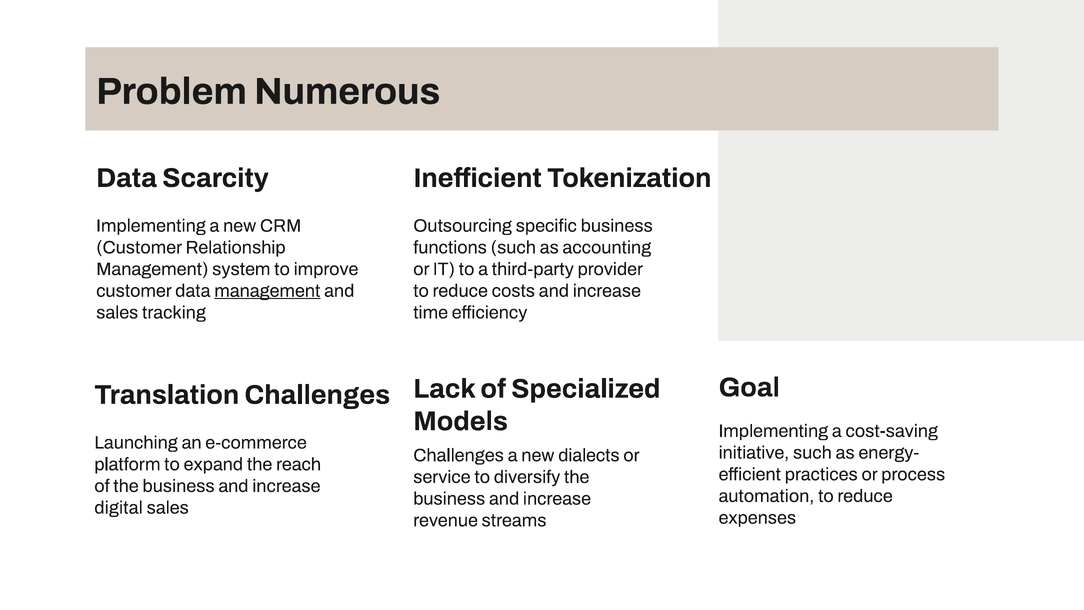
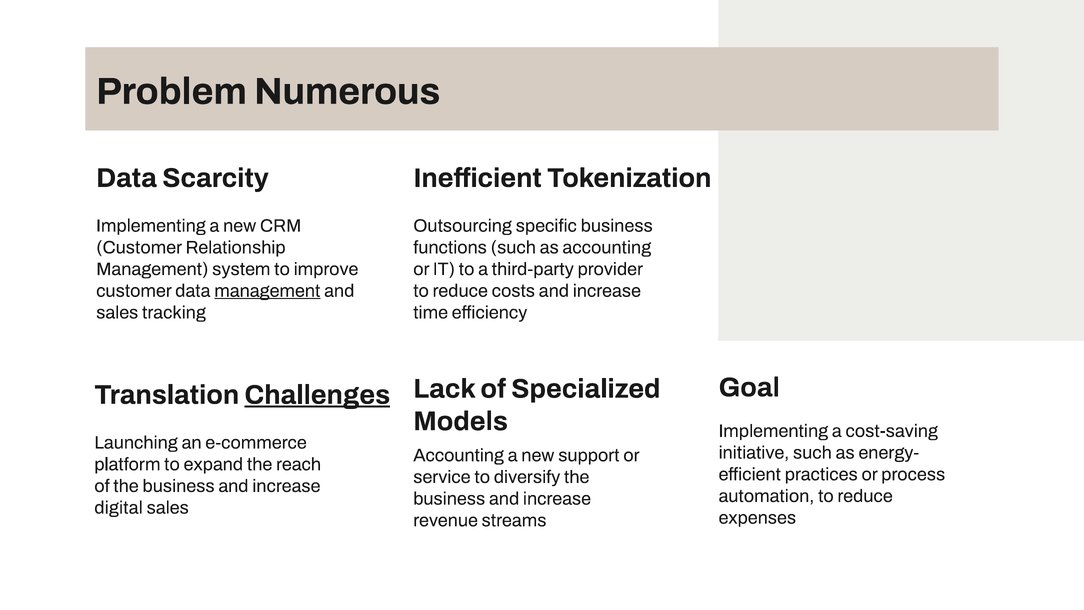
Challenges underline: none -> present (317, 395)
Challenges: Challenges -> Accounting (459, 455)
dialects: dialects -> support (589, 455)
